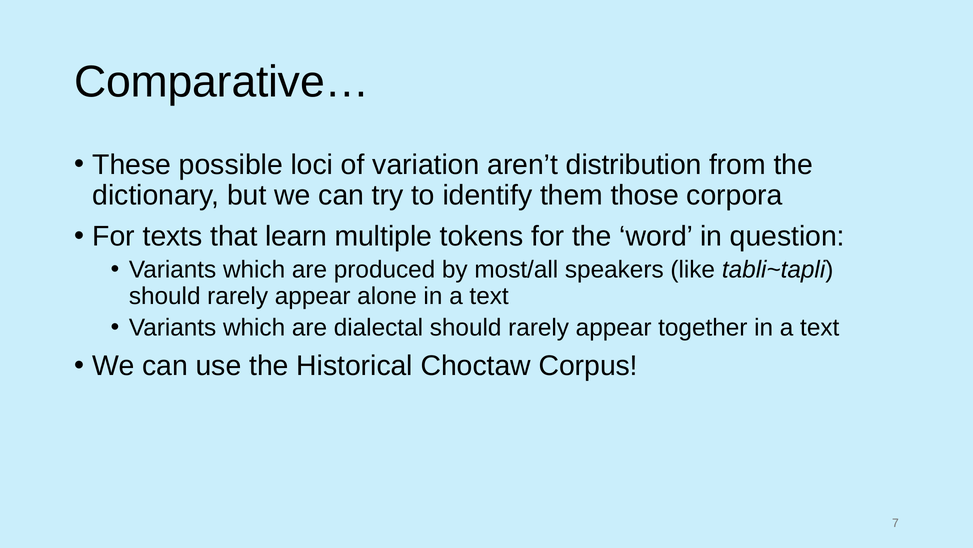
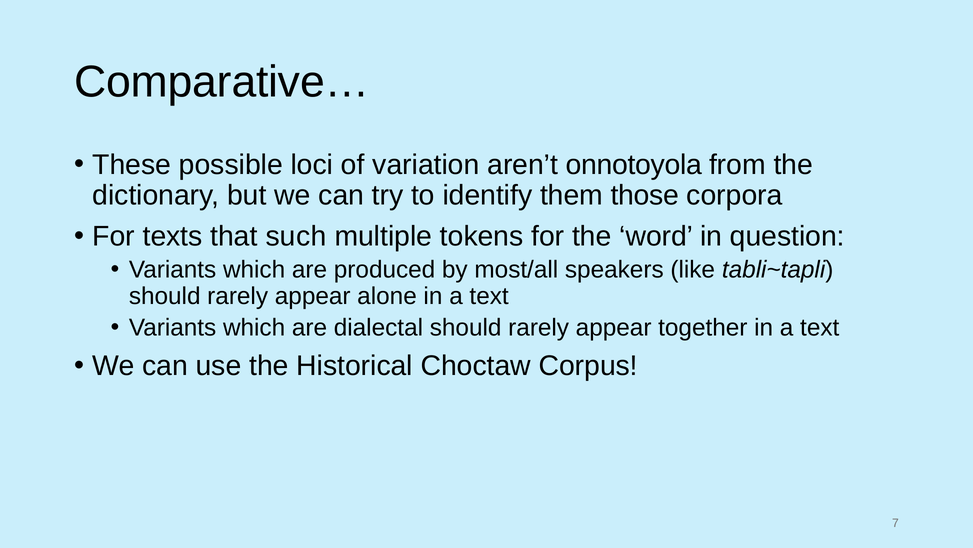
distribution: distribution -> onnotoyola (634, 165)
learn: learn -> such (296, 236)
